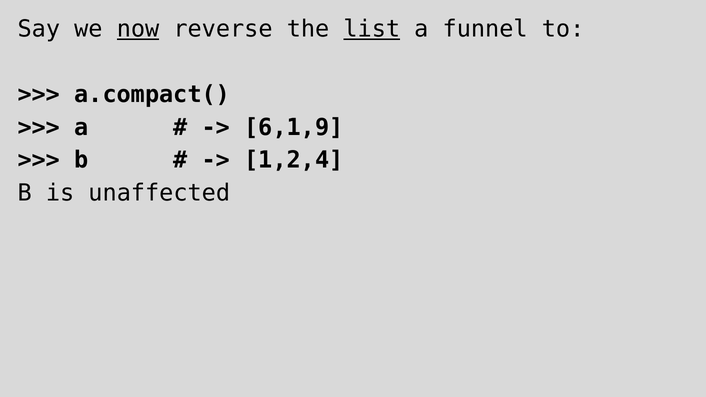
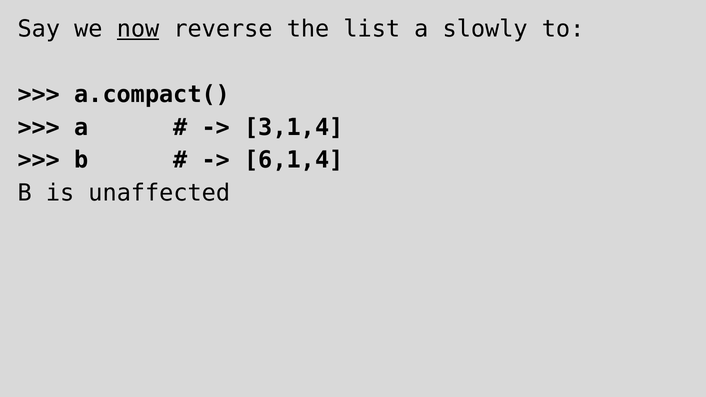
list underline: present -> none (372, 29)
funnel: funnel -> slowly (485, 29)
6,1,9: 6,1,9 -> 3,1,4 (294, 127)
1,2,4: 1,2,4 -> 6,1,4 (294, 160)
